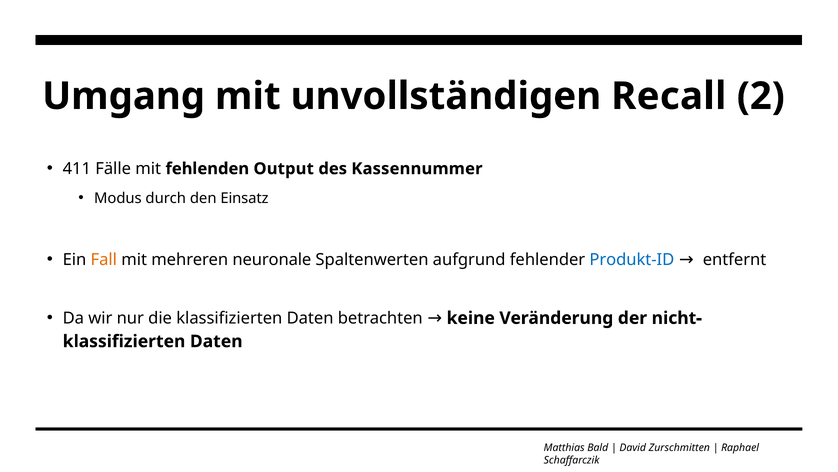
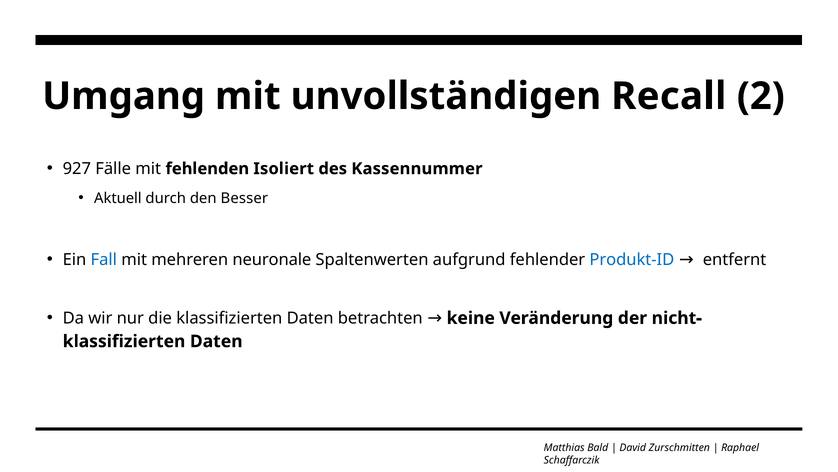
411: 411 -> 927 (77, 169)
Output: Output -> Isoliert (284, 169)
Modus: Modus -> Aktuell (118, 198)
Einsatz: Einsatz -> Besser (244, 198)
Fall colour: orange -> blue (104, 260)
